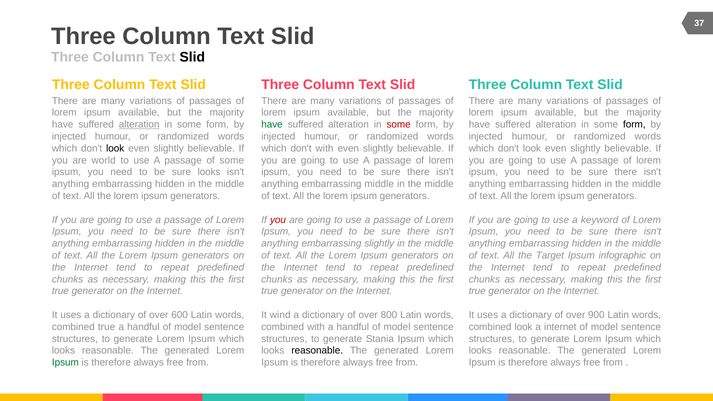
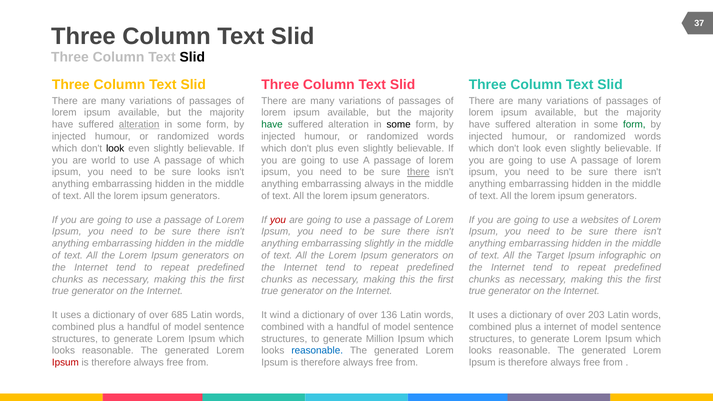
some colour: red -> black (399, 125)
form colour: black -> green (634, 125)
don't with: with -> plus (325, 148)
of some: some -> which (232, 160)
there underline: none -> present (418, 172)
embarrassing middle: middle -> always (379, 184)
keyword: keyword -> websites (600, 220)
600: 600 -> 685 (180, 315)
800: 800 -> 136 (389, 315)
900: 900 -> 203 (596, 315)
true: true -> plus (107, 327)
look: look -> plus (523, 327)
Stania: Stania -> Million (380, 339)
reasonable colour: black -> blue (317, 351)
Ipsum colour: green -> red (65, 363)
